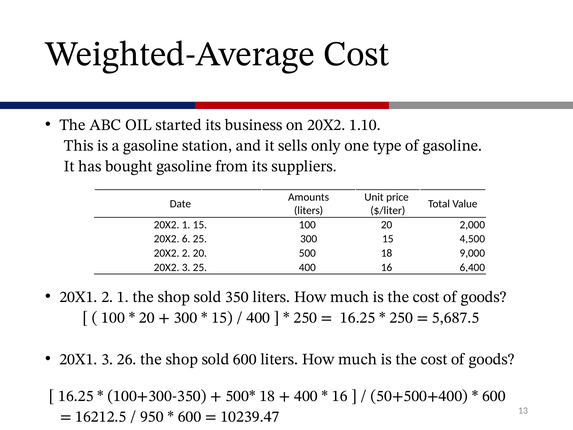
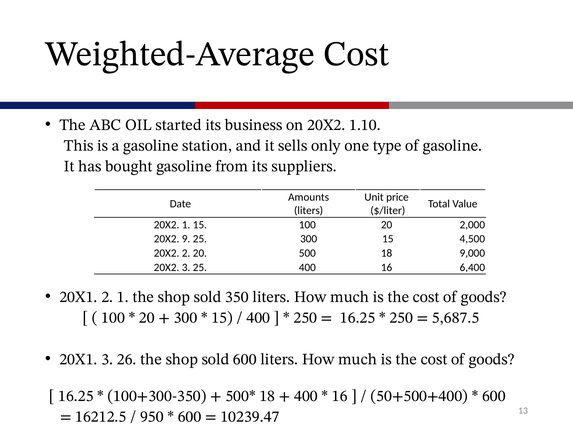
6: 6 -> 9 (186, 239)
